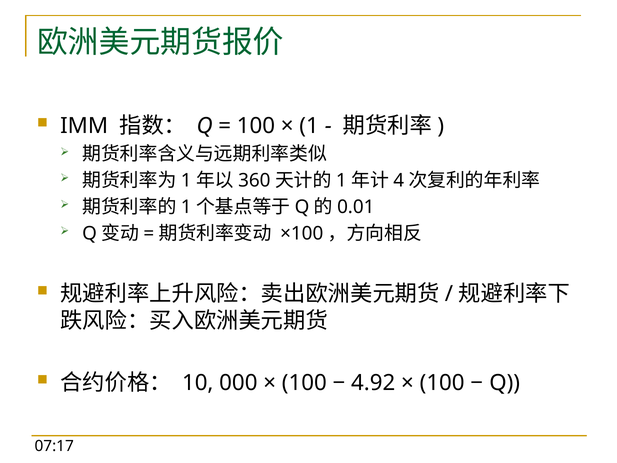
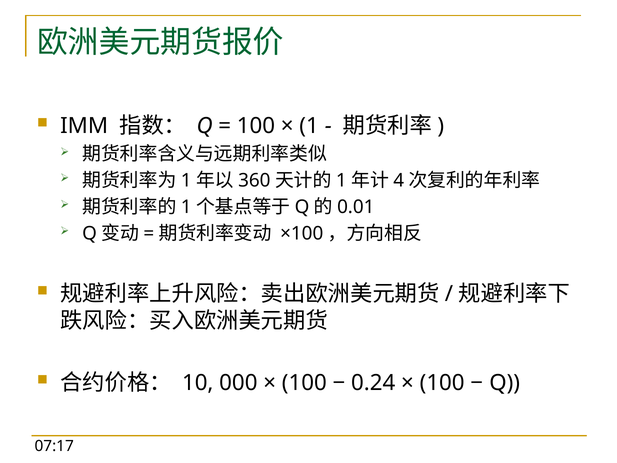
4.92: 4.92 -> 0.24 (373, 383)
